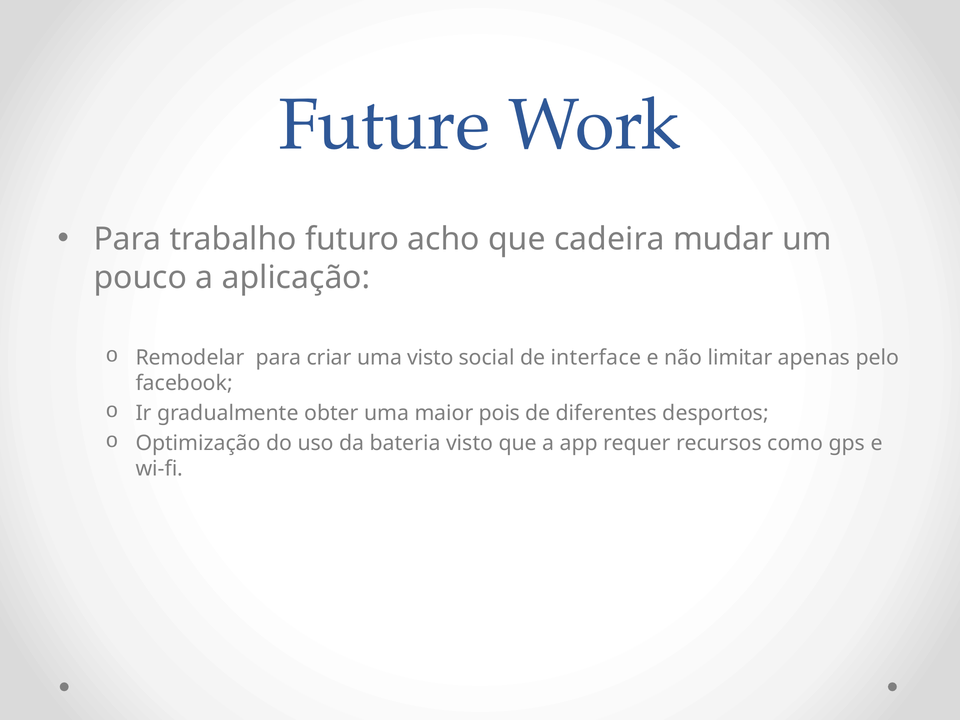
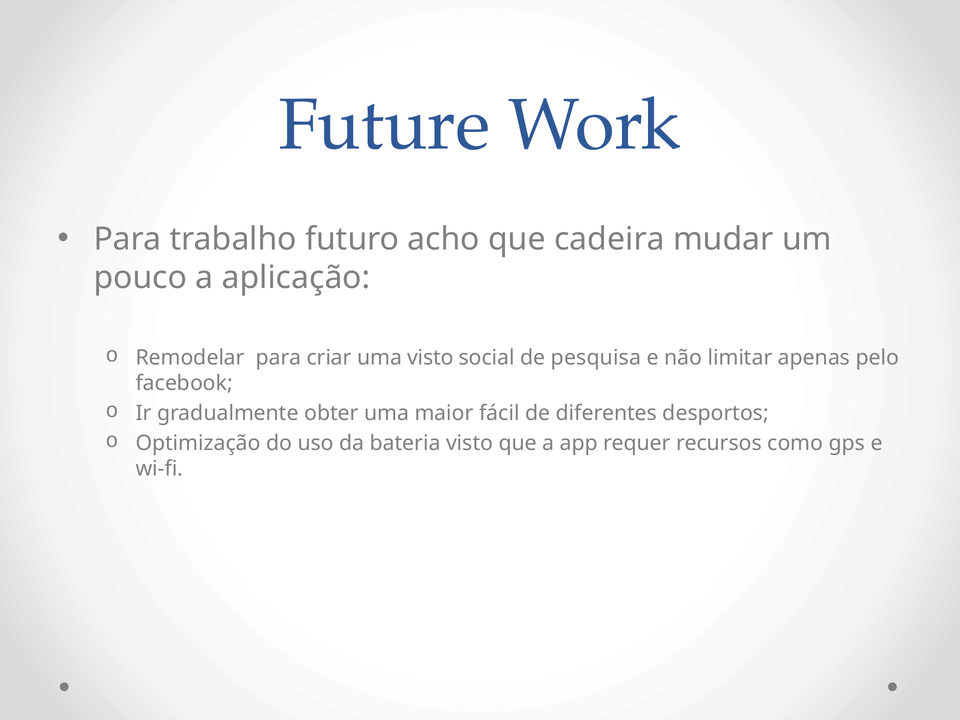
interface: interface -> pesquisa (596, 358)
pois: pois -> fácil (499, 413)
